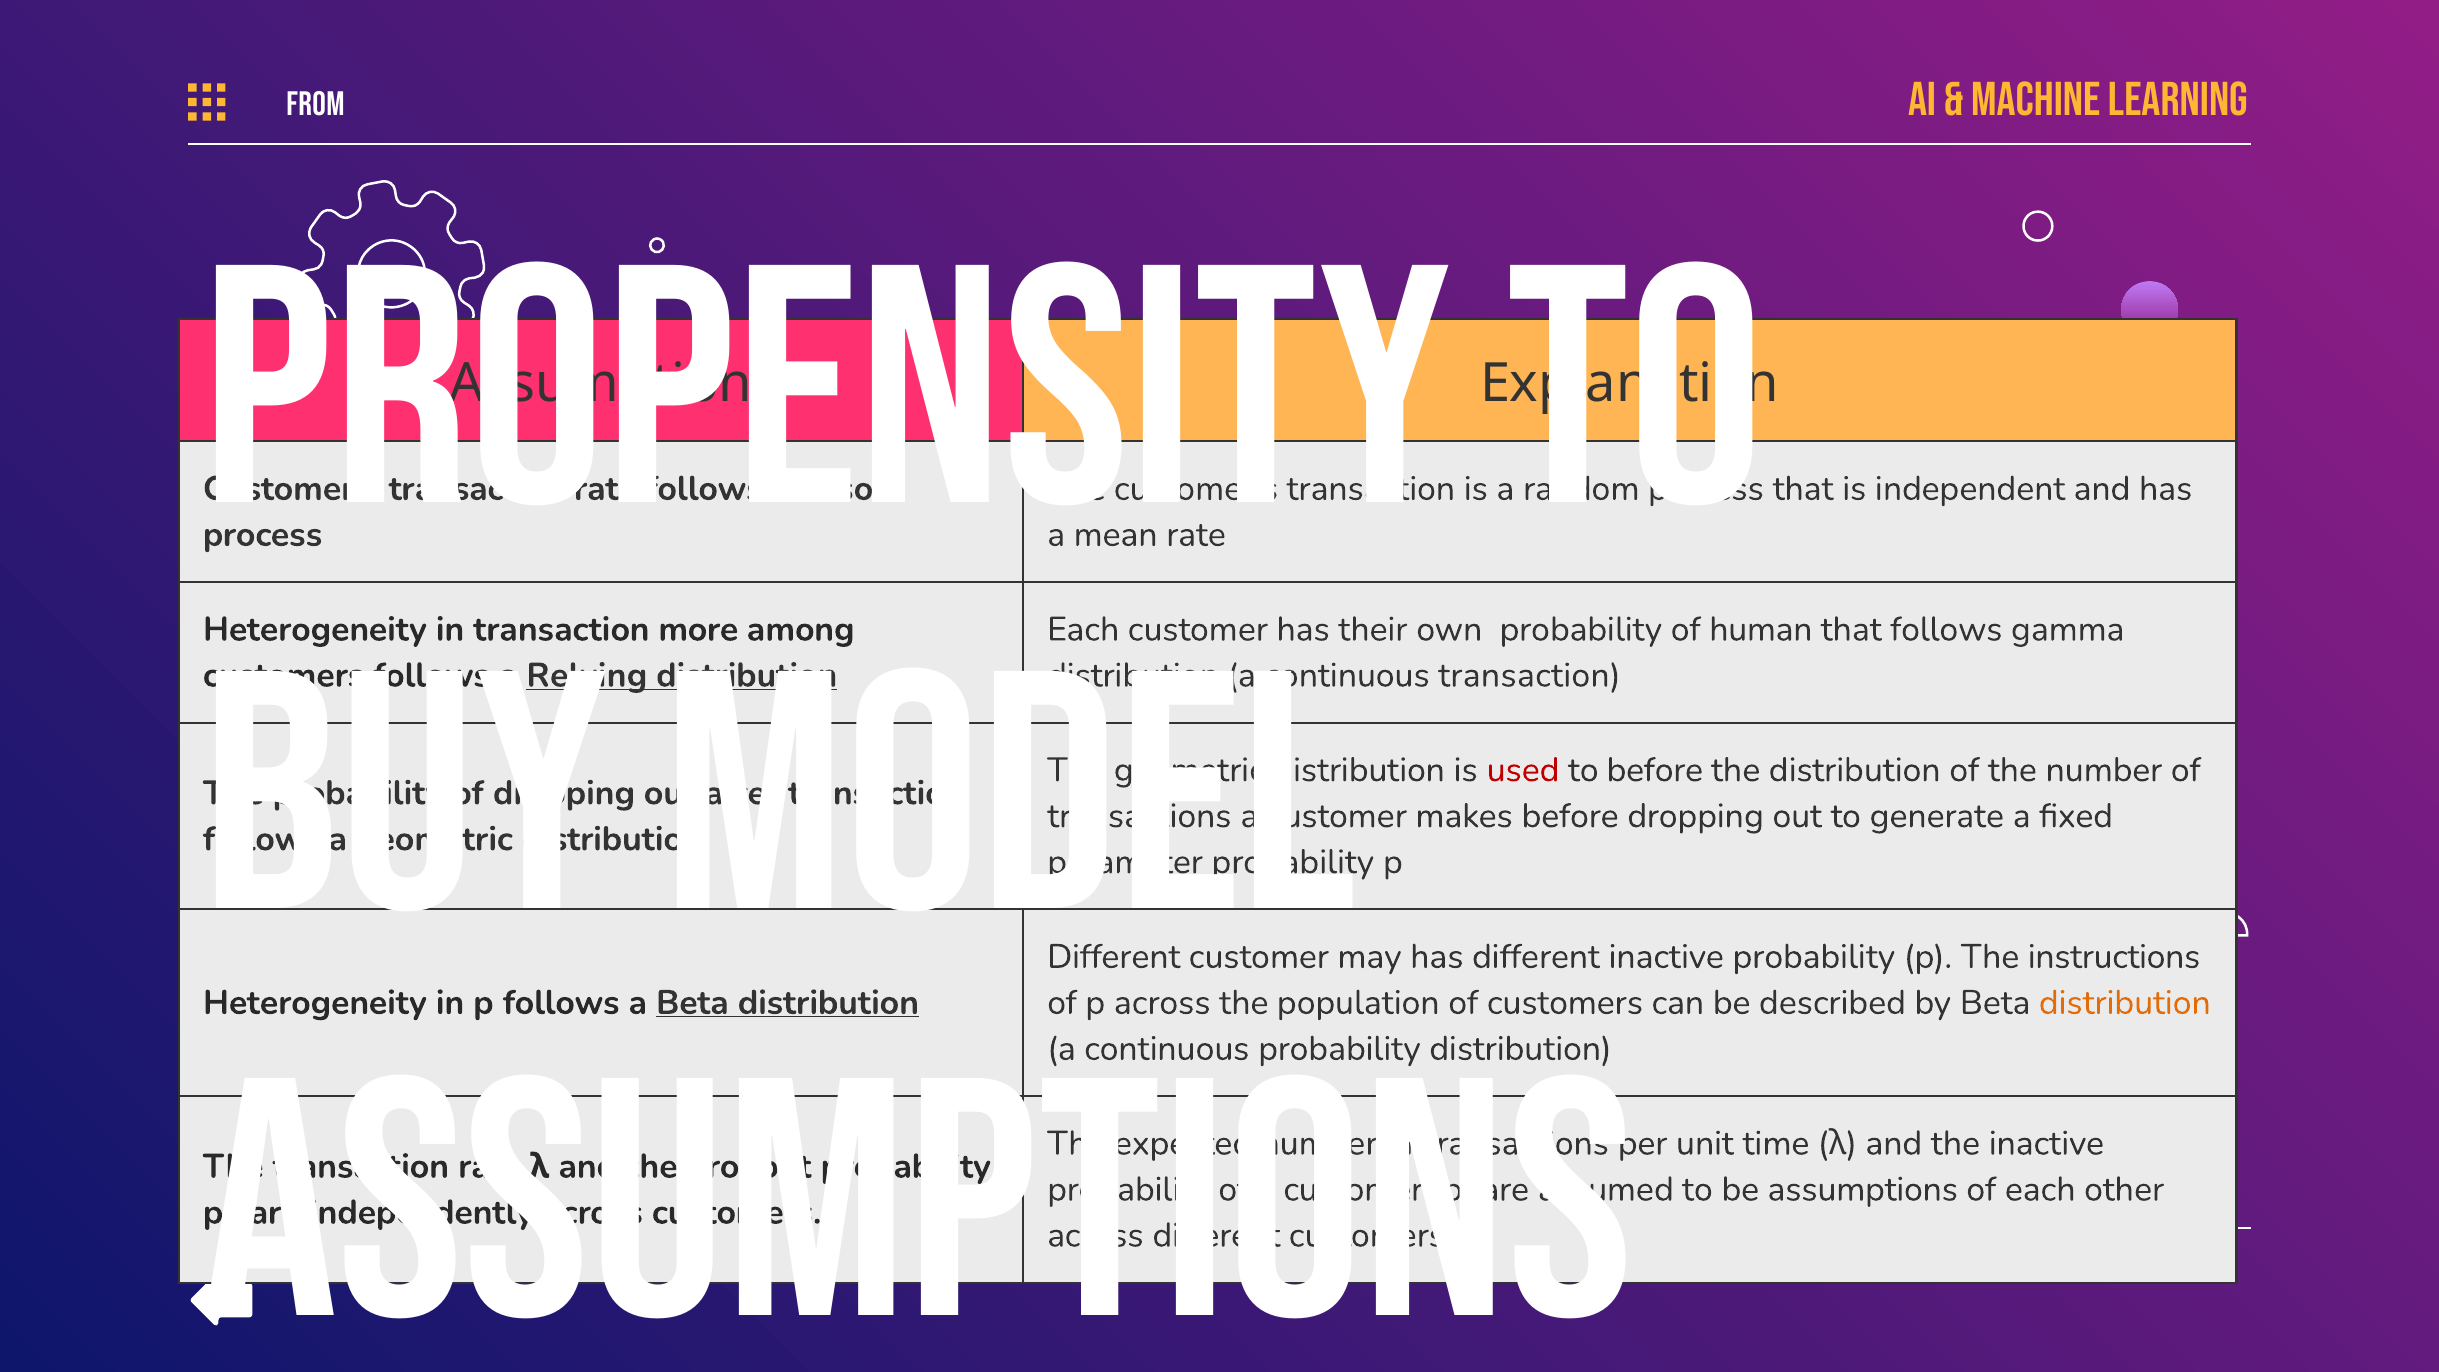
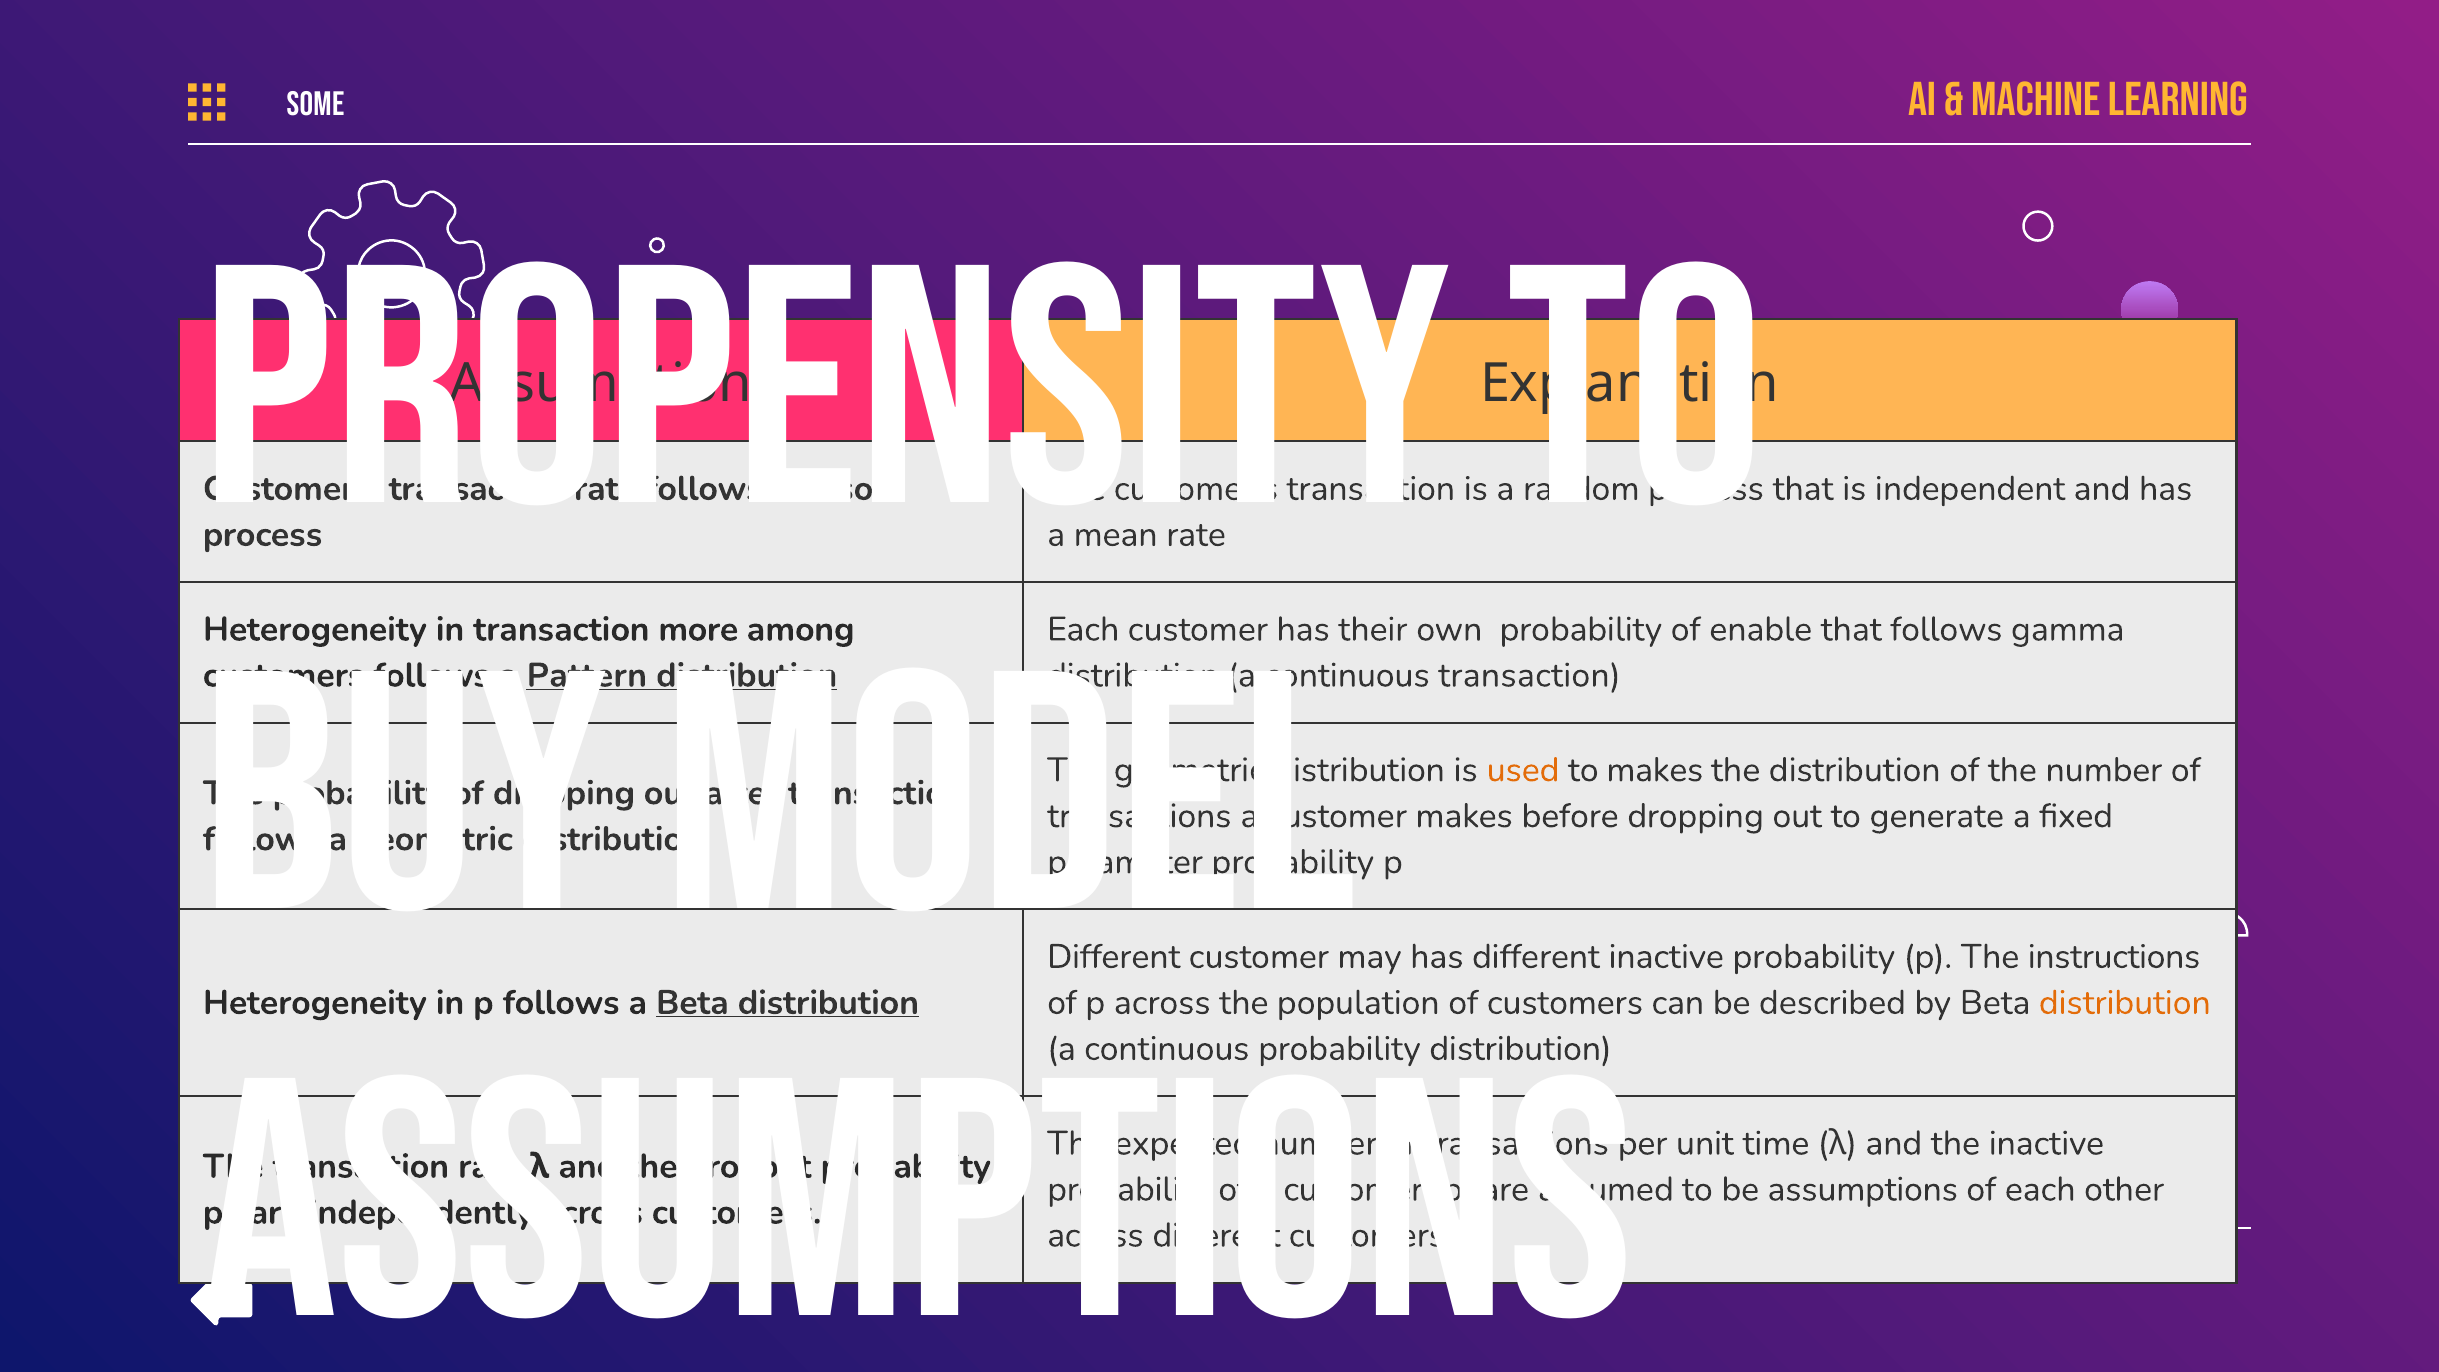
FROM: FROM -> SOME (315, 105)
human: human -> enable (1761, 629)
Relying: Relying -> Pattern (587, 675)
used colour: red -> orange (1523, 770)
to before: before -> makes (1655, 770)
